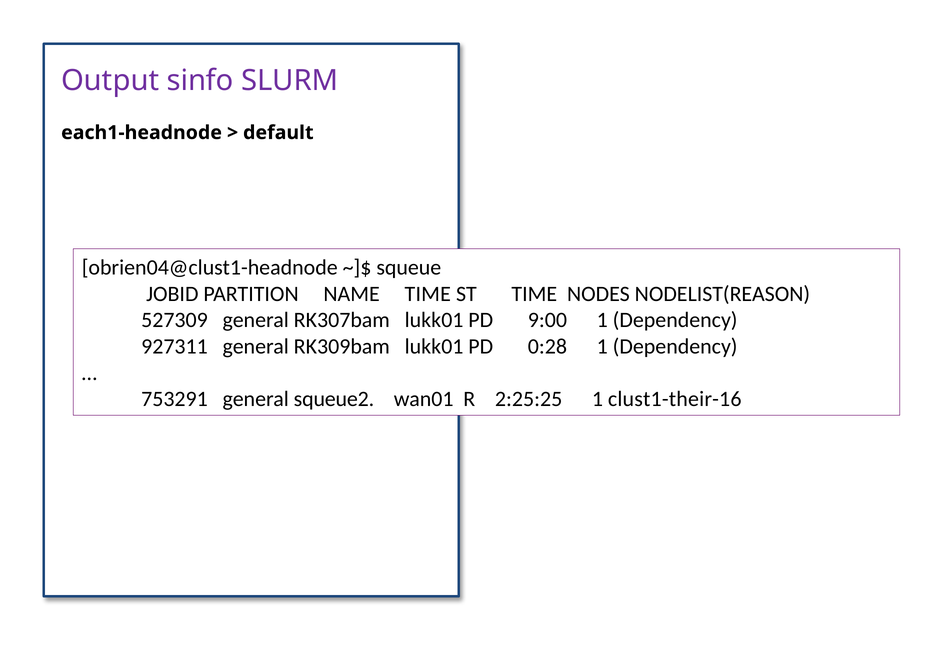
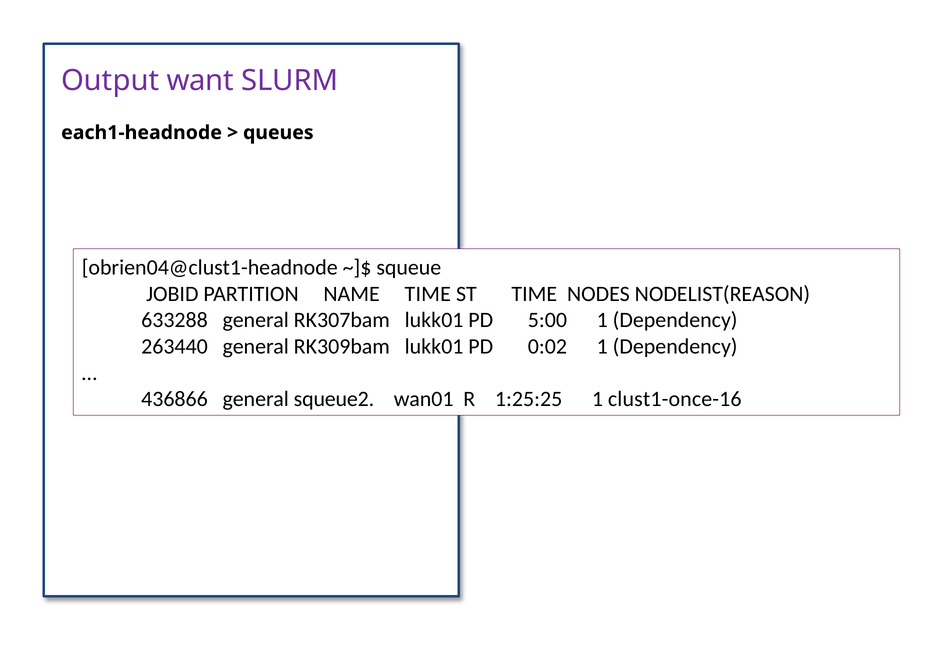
sinfo: sinfo -> want (200, 81)
default: default -> queues (278, 133)
527309: 527309 -> 633288 (174, 320)
9:00: 9:00 -> 5:00 (547, 320)
927311: 927311 -> 263440 (174, 347)
0:28: 0:28 -> 0:02 (547, 347)
753291: 753291 -> 436866 (174, 399)
2:25:25: 2:25:25 -> 1:25:25 (529, 399)
clust1-their-16: clust1-their-16 -> clust1-once-16 (675, 399)
